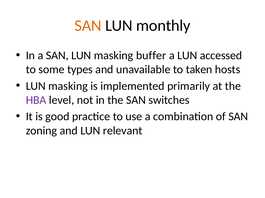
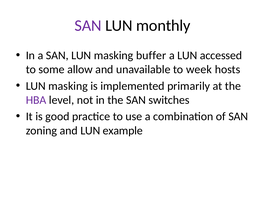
SAN colour: orange -> purple (88, 26)
types: types -> allow (80, 70)
taken: taken -> week (199, 70)
relevant: relevant -> example (123, 131)
